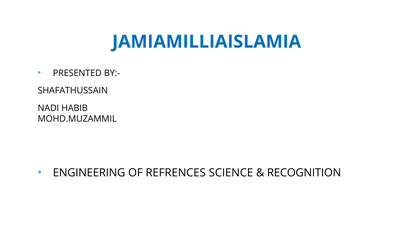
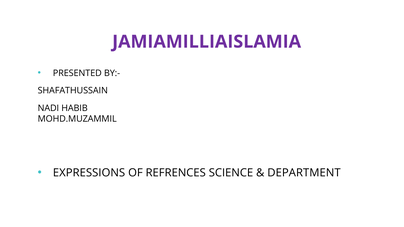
JAMIAMILLIAISLAMIA colour: blue -> purple (207, 42)
ENGINEERING: ENGINEERING -> EXPRESSIONS (89, 173)
RECOGNITION: RECOGNITION -> DEPARTMENT (304, 173)
